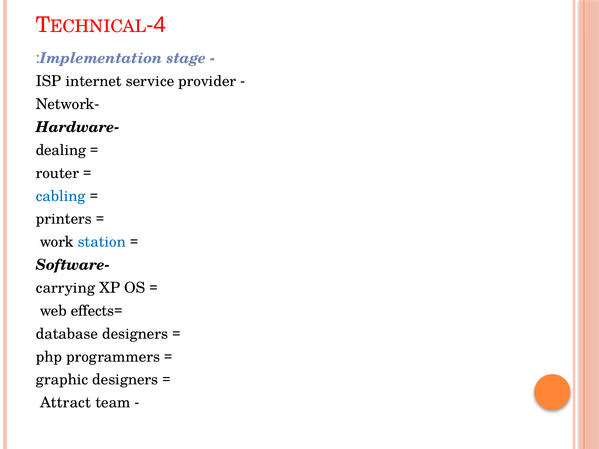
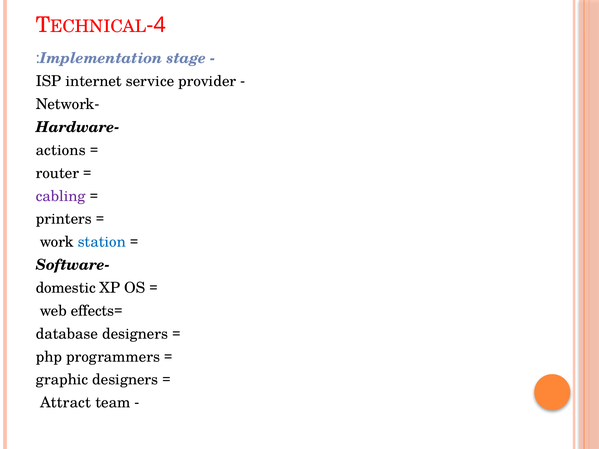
dealing: dealing -> actions (61, 150)
cabling colour: blue -> purple (61, 196)
carrying: carrying -> domestic (66, 288)
